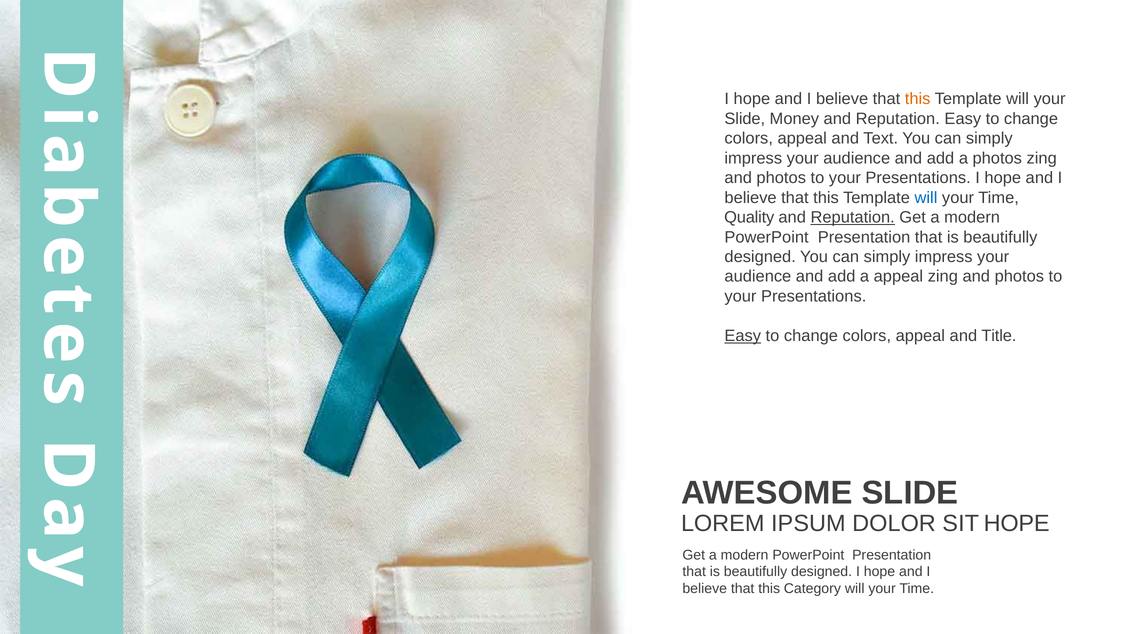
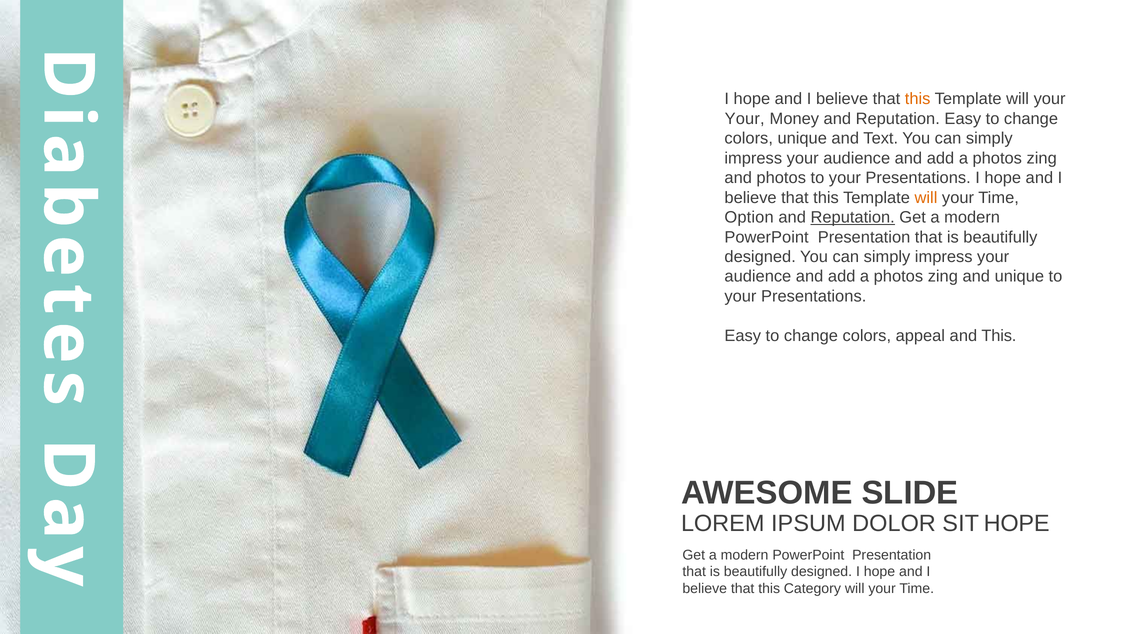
Slide: Slide -> Your (745, 119)
appeal: appeal -> unique (802, 139)
will colour: blue -> orange (926, 198)
Quality: Quality -> Option (749, 218)
appeal: appeal -> photos (898, 277)
photos: photos -> unique (1019, 277)
Easy underline: present -> none (743, 336)
and Title: Title -> This (999, 336)
